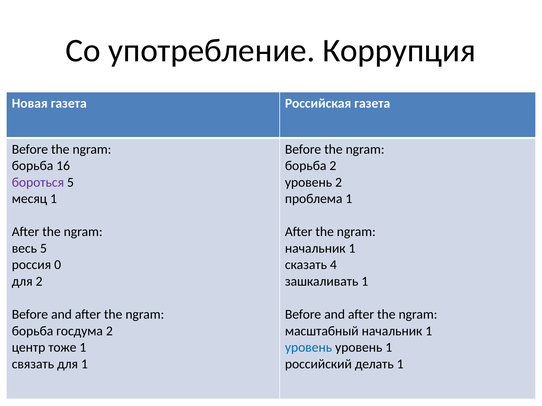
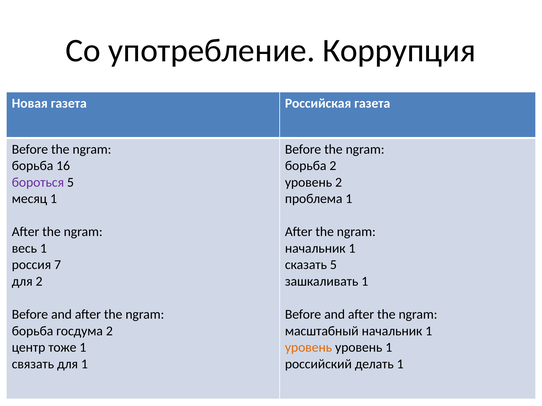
весь 5: 5 -> 1 (43, 249)
0: 0 -> 7 (58, 265)
сказать 4: 4 -> 5 (333, 265)
уровень colour: blue -> orange (309, 348)
